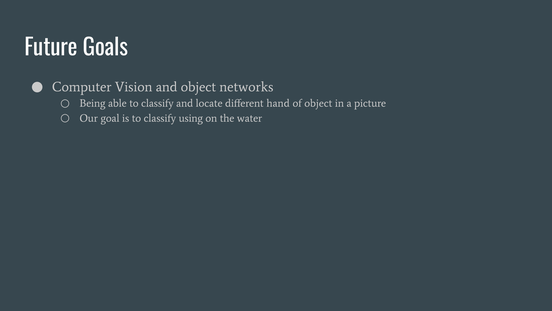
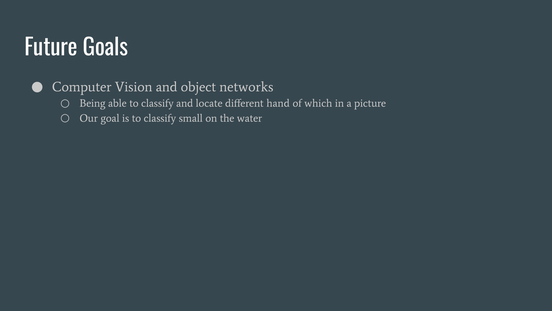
of object: object -> which (318, 103)
using: using -> small (191, 118)
